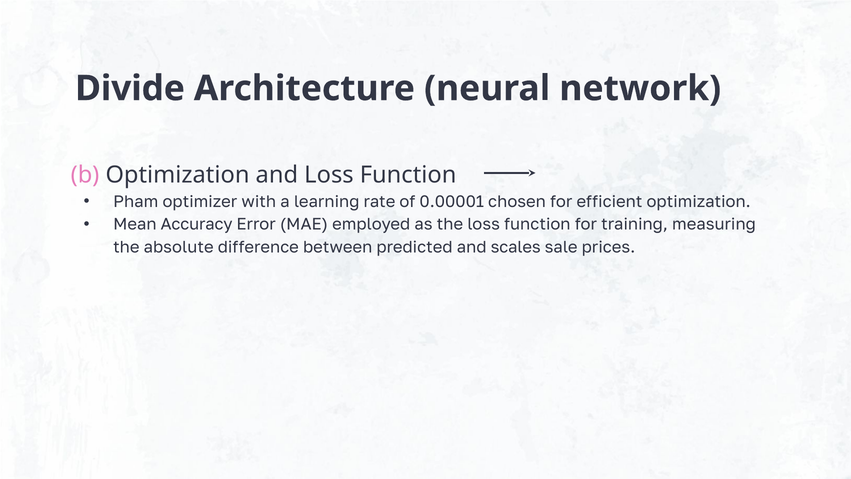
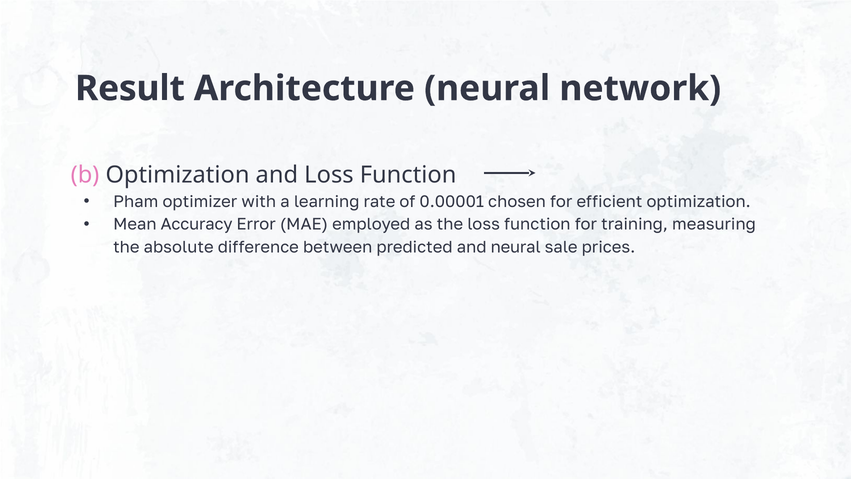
Divide: Divide -> Result (130, 88)
and scales: scales -> neural (516, 247)
